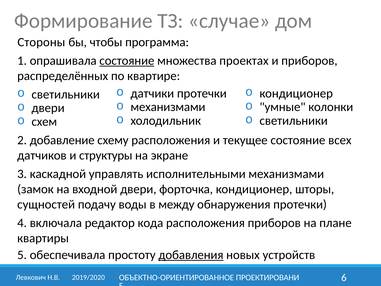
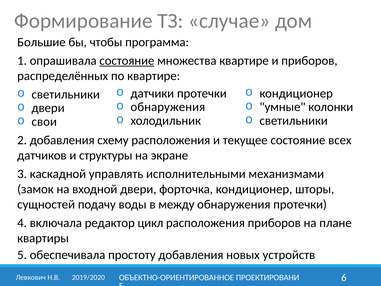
Стороны: Стороны -> Большие (41, 42)
множества проектах: проектах -> квартире (244, 61)
механизмами: механизмами -> обнаружения (168, 107)
схем: схем -> свои (44, 122)
2 добавление: добавление -> добавления (62, 140)
кода: кода -> цикл (150, 223)
добавления underline: present -> none (191, 255)
